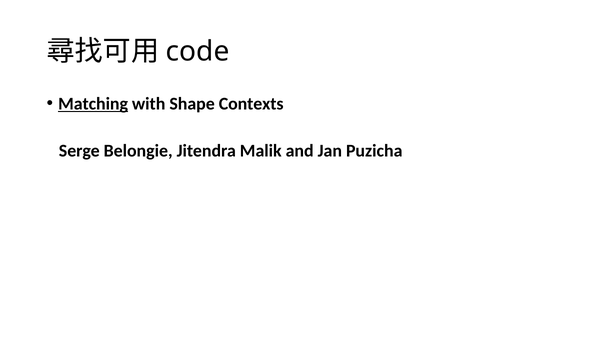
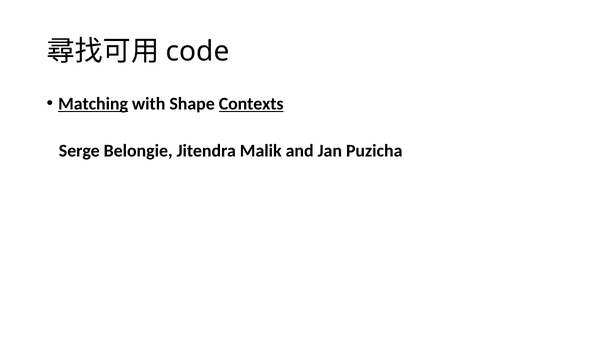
Contexts underline: none -> present (251, 104)
